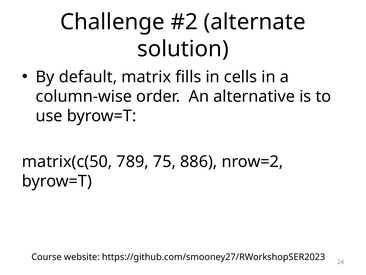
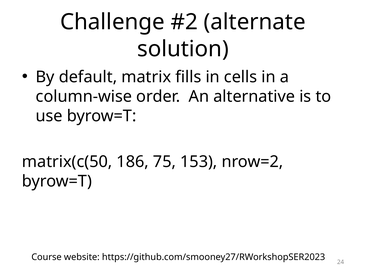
789: 789 -> 186 (133, 161)
886: 886 -> 153 (199, 161)
